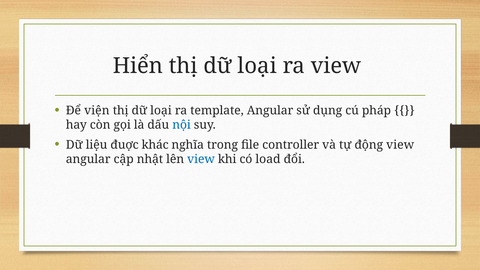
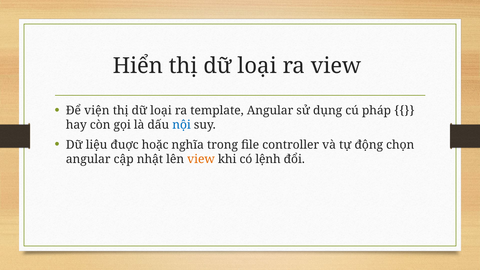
khác: khác -> hoặc (155, 145)
động view: view -> chọn (400, 145)
view colour: blue -> orange (201, 159)
load: load -> lệnh (268, 159)
